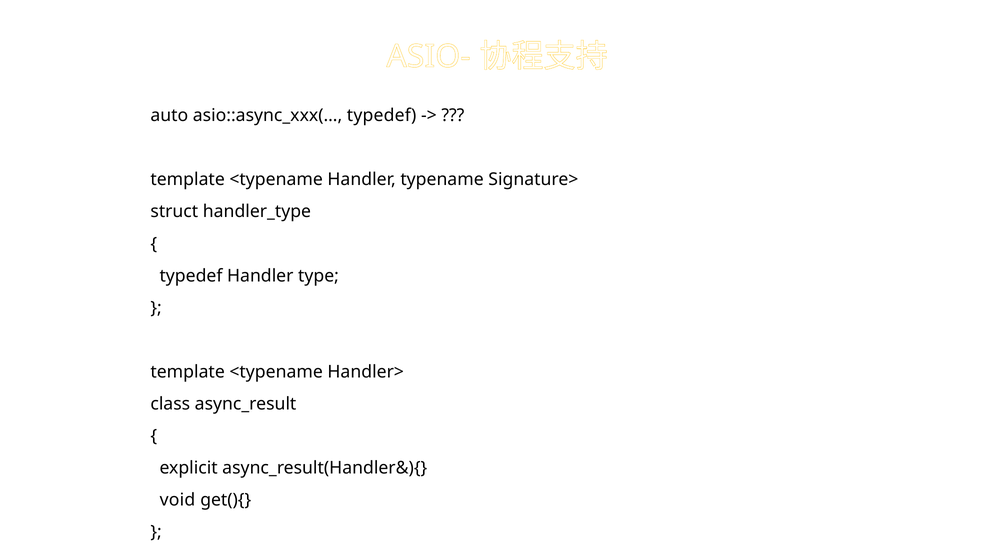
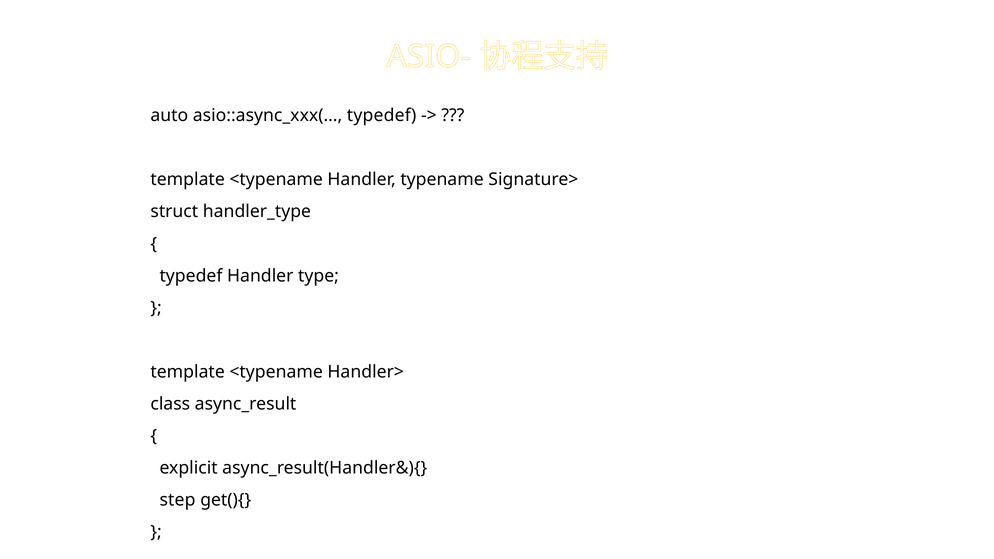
void: void -> step (178, 500)
